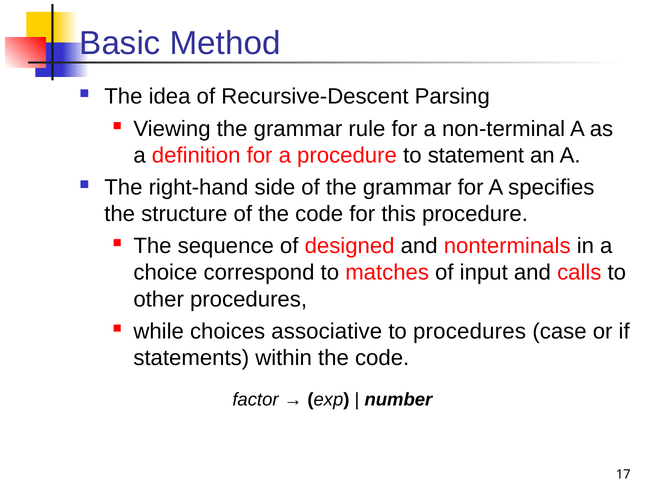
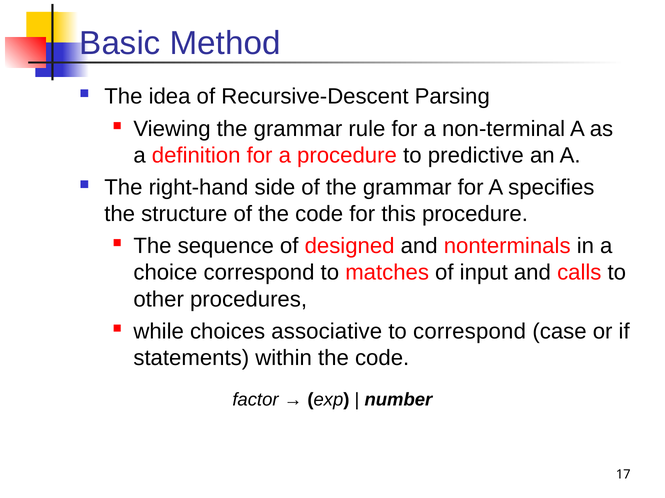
statement: statement -> predictive (476, 156)
to procedures: procedures -> correspond (470, 332)
